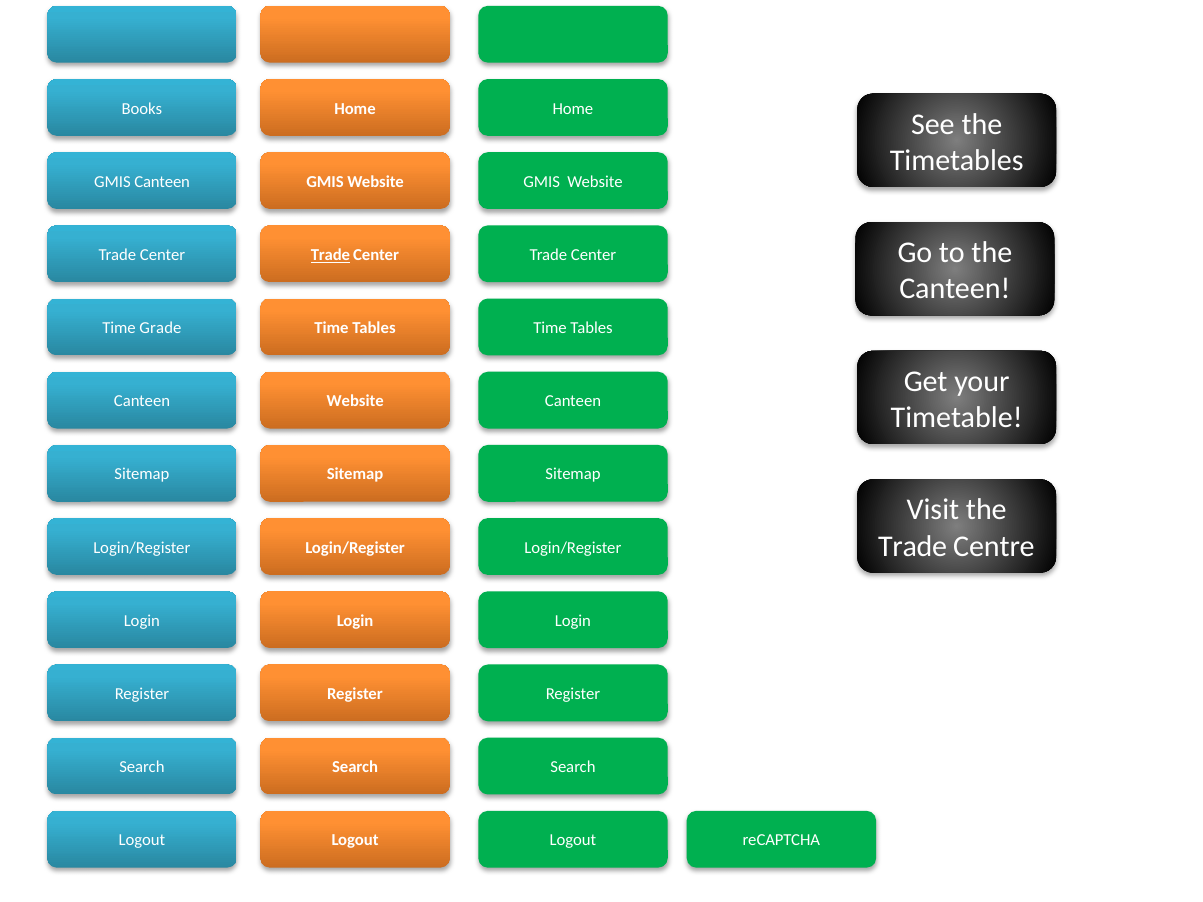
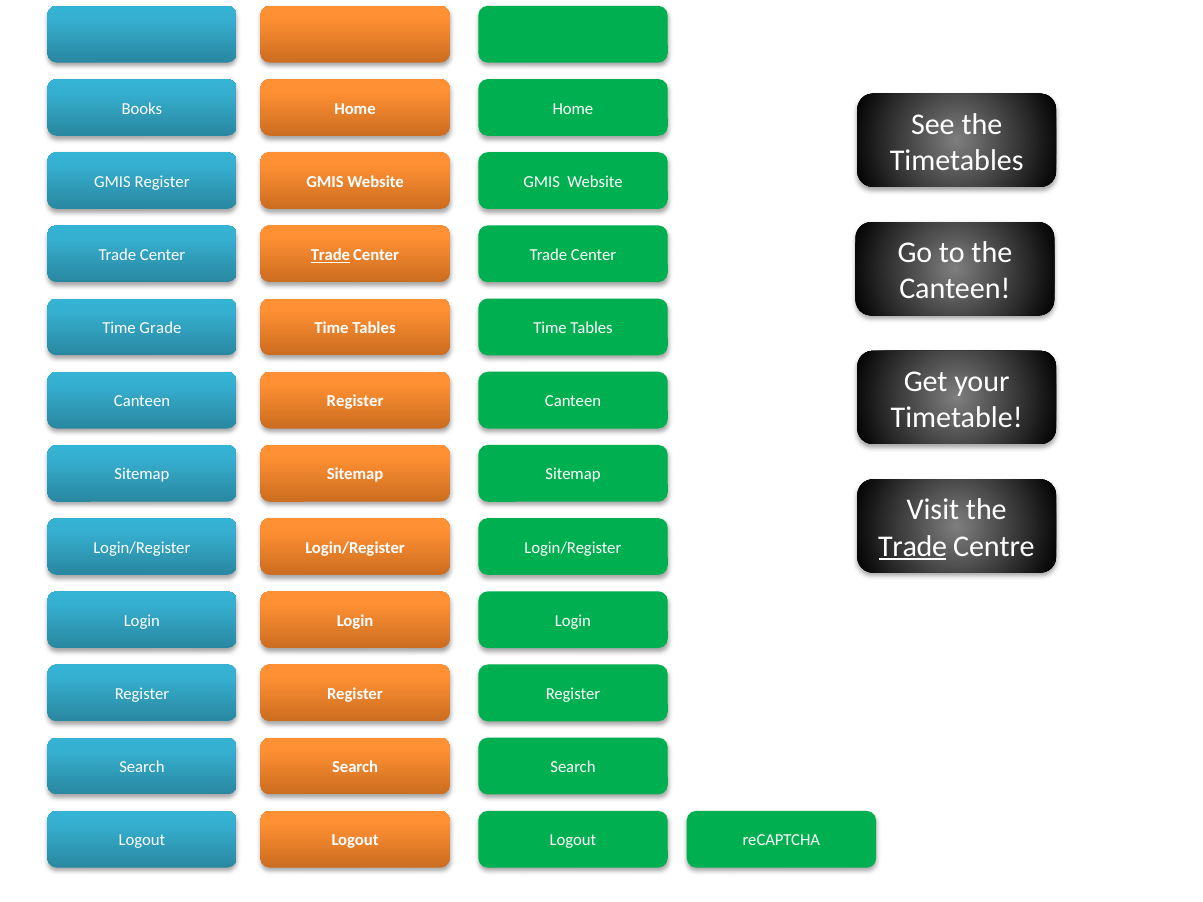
GMIS Canteen: Canteen -> Register (162, 182)
Website: Website -> Register (355, 401)
Trade underline: none -> present (913, 546)
